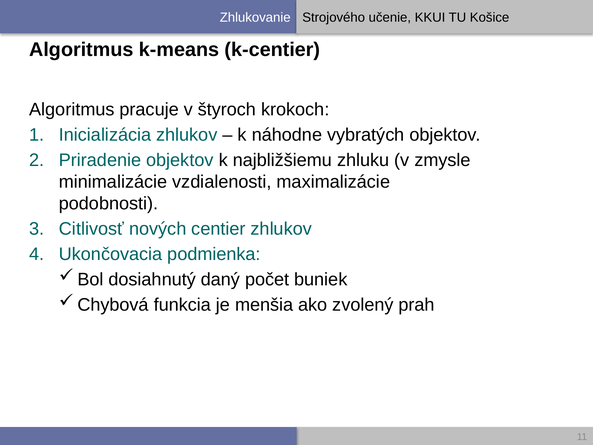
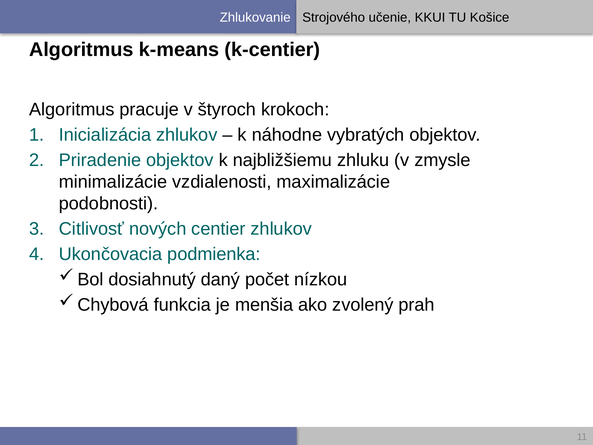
buniek: buniek -> nízkou (321, 279)
